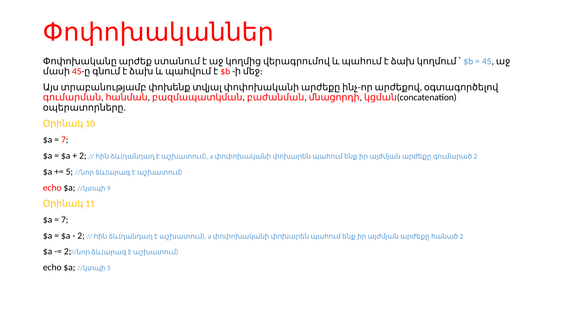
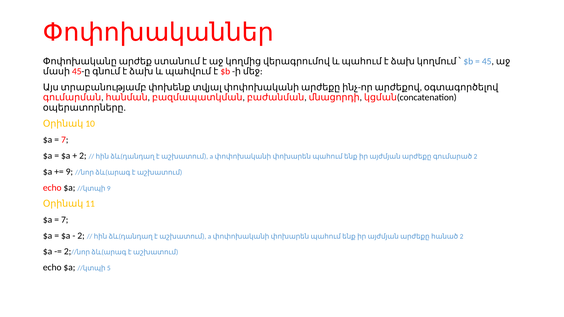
5: 5 -> 9 (69, 172)
